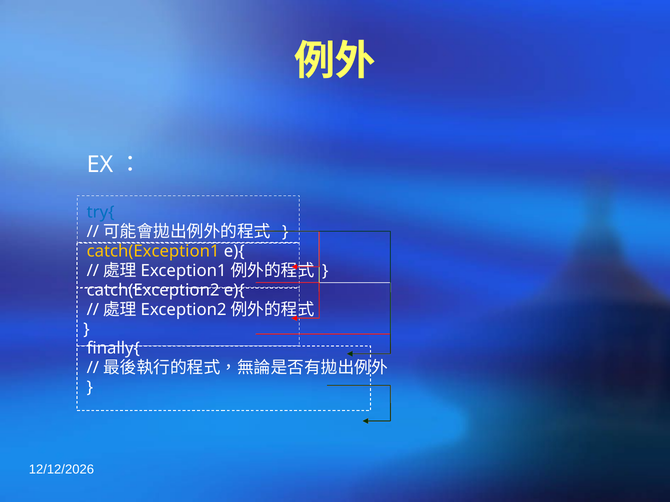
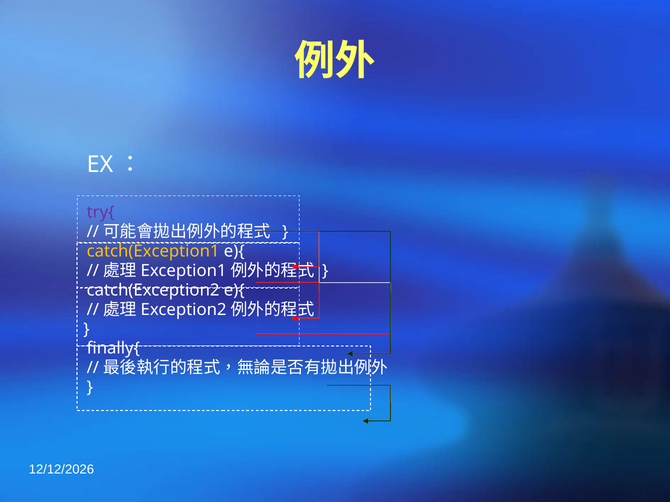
try{ colour: blue -> purple (101, 212)
